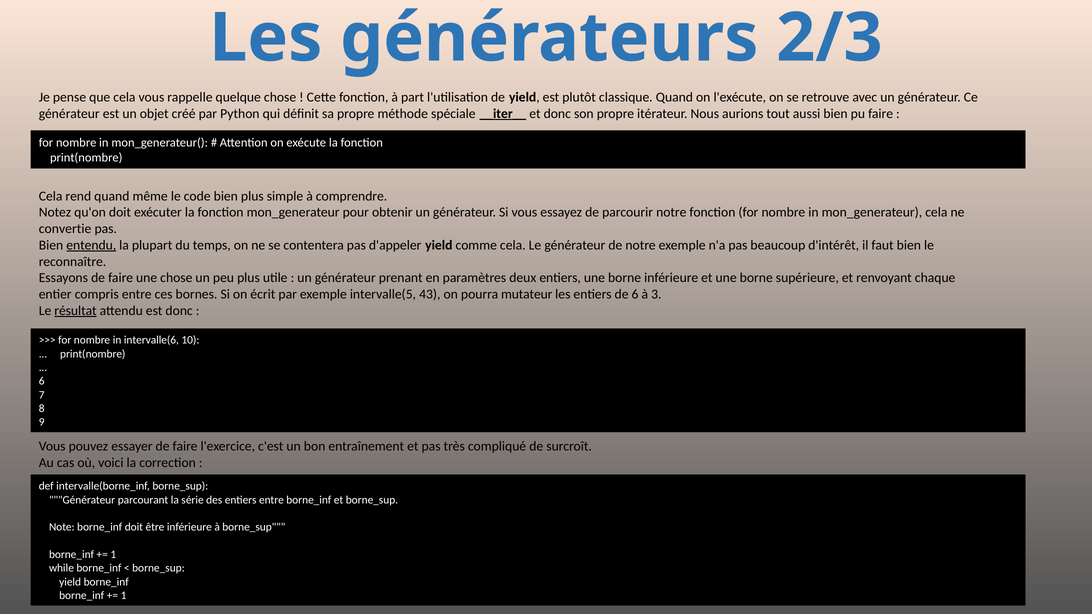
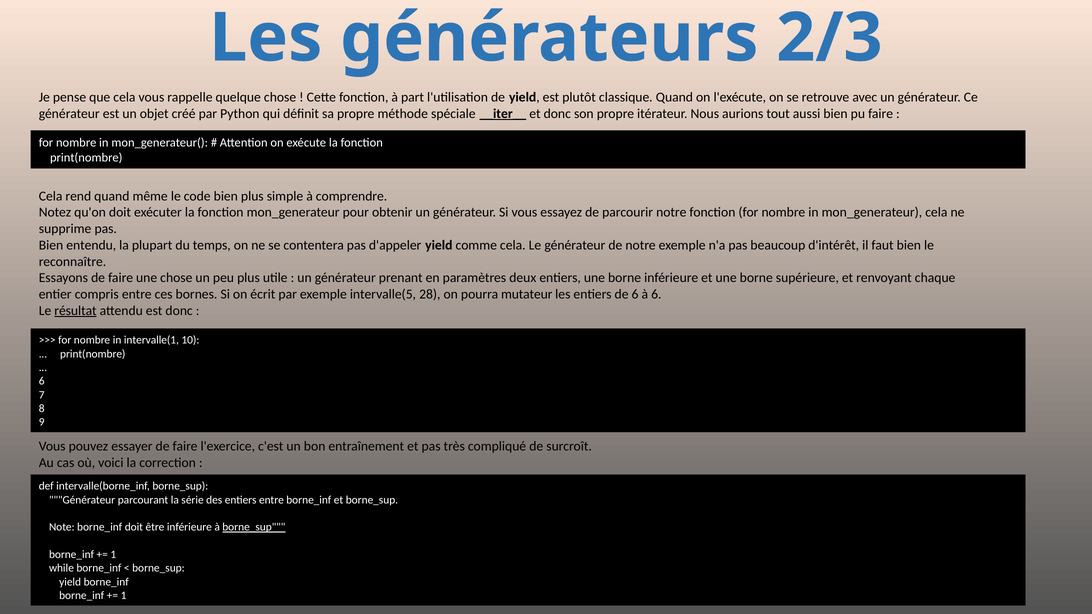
convertie: convertie -> supprime (65, 229)
entendu underline: present -> none (91, 245)
43: 43 -> 28 (430, 294)
à 3: 3 -> 6 (656, 294)
intervalle(6: intervalle(6 -> intervalle(1 (151, 340)
borne_sup underline: none -> present (254, 527)
